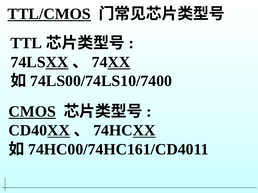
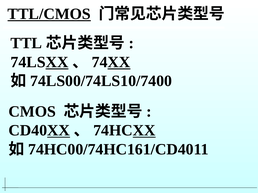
CMOS underline: present -> none (32, 112)
